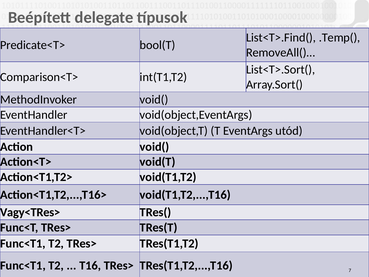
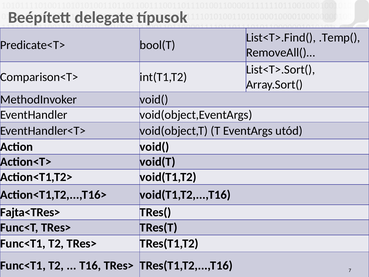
Vagy<TRes>: Vagy<TRes> -> Fajta<TRes> (30, 212)
